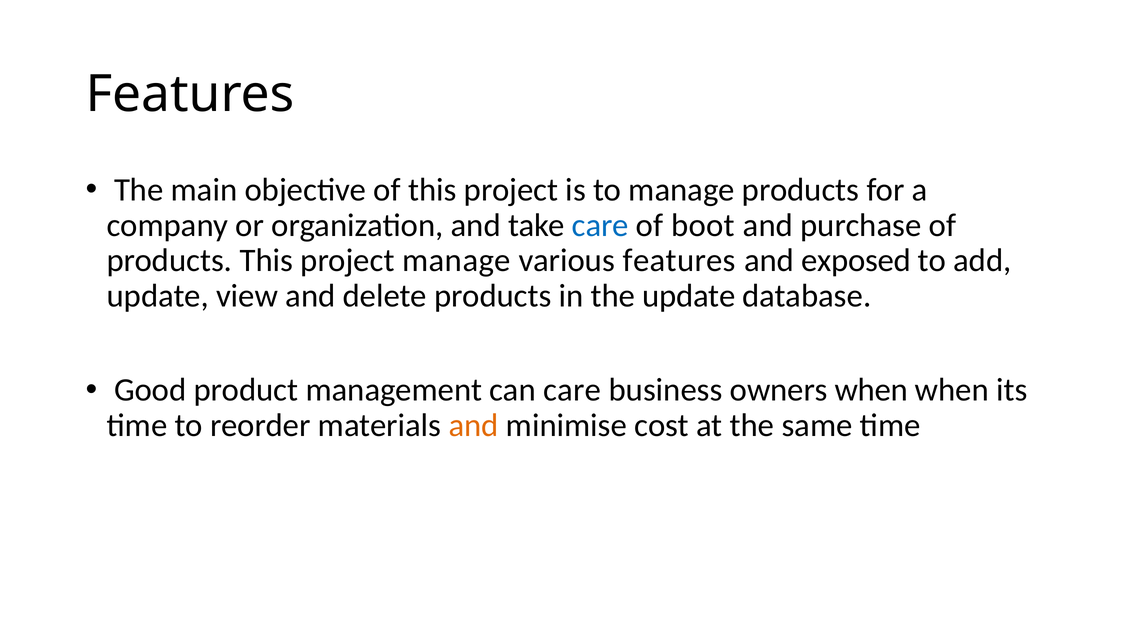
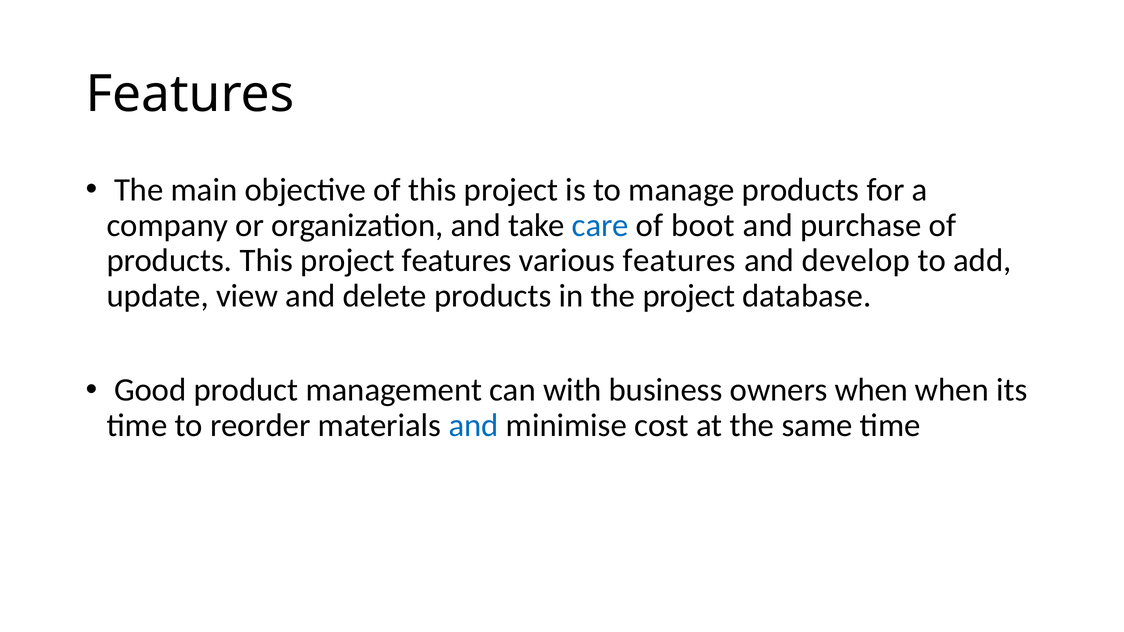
project manage: manage -> features (457, 261)
exposed: exposed -> develop (856, 261)
the update: update -> project (689, 296)
can care: care -> with (572, 390)
and colour: orange -> blue (474, 425)
